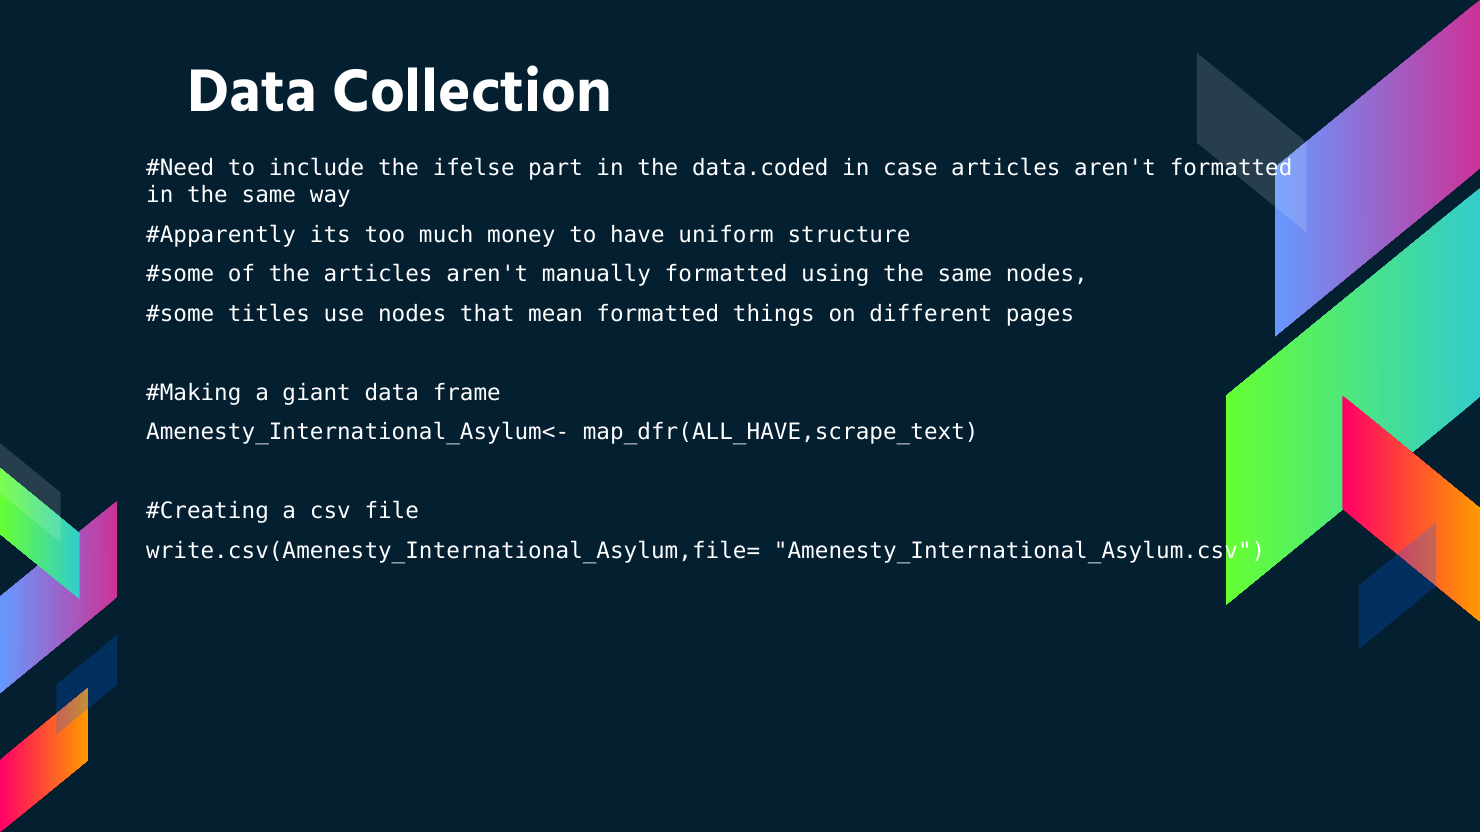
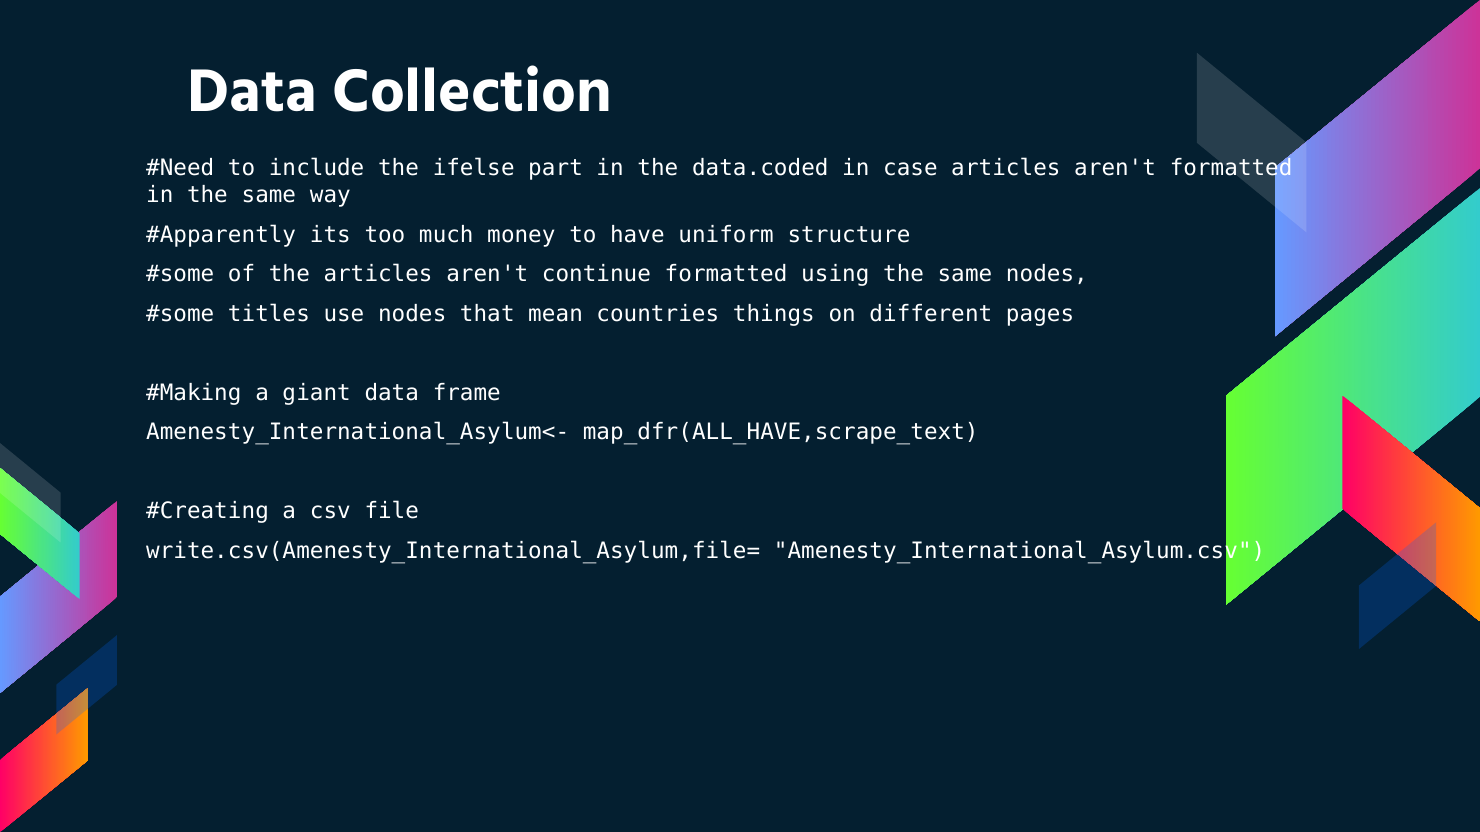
manually: manually -> continue (596, 274)
mean formatted: formatted -> countries (658, 314)
